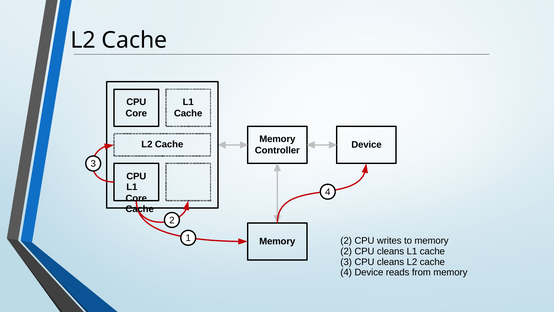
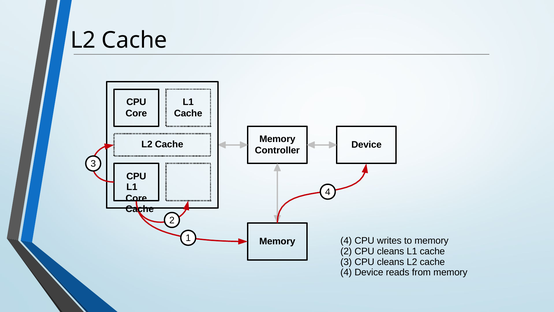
1 2: 2 -> 4 (346, 240)
